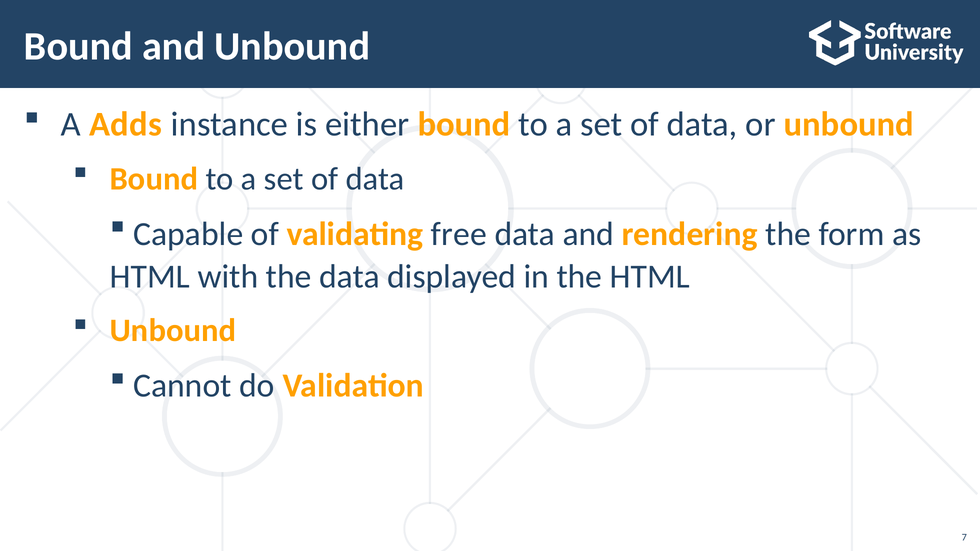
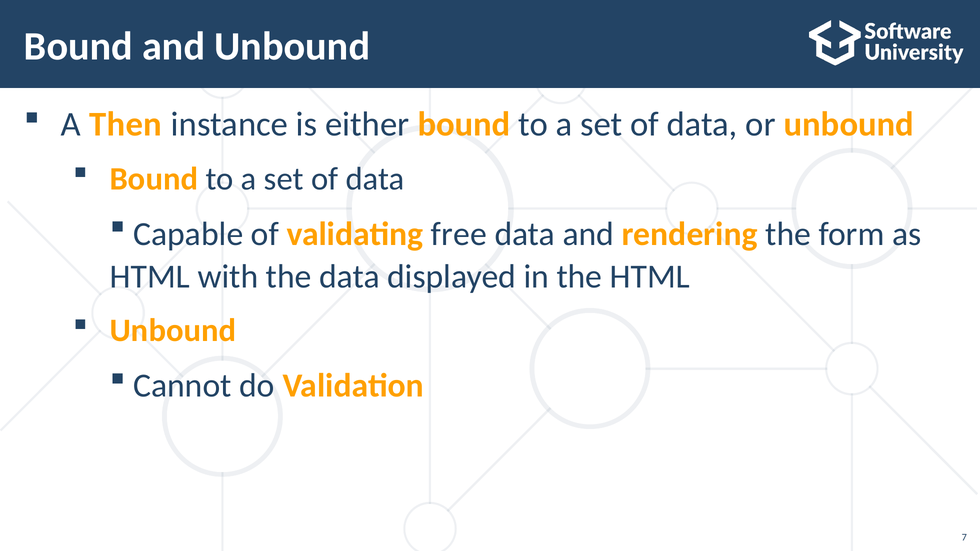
Adds: Adds -> Then (126, 124)
